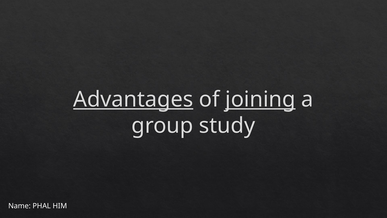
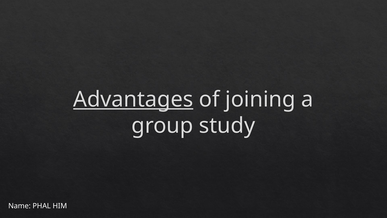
joining underline: present -> none (260, 99)
